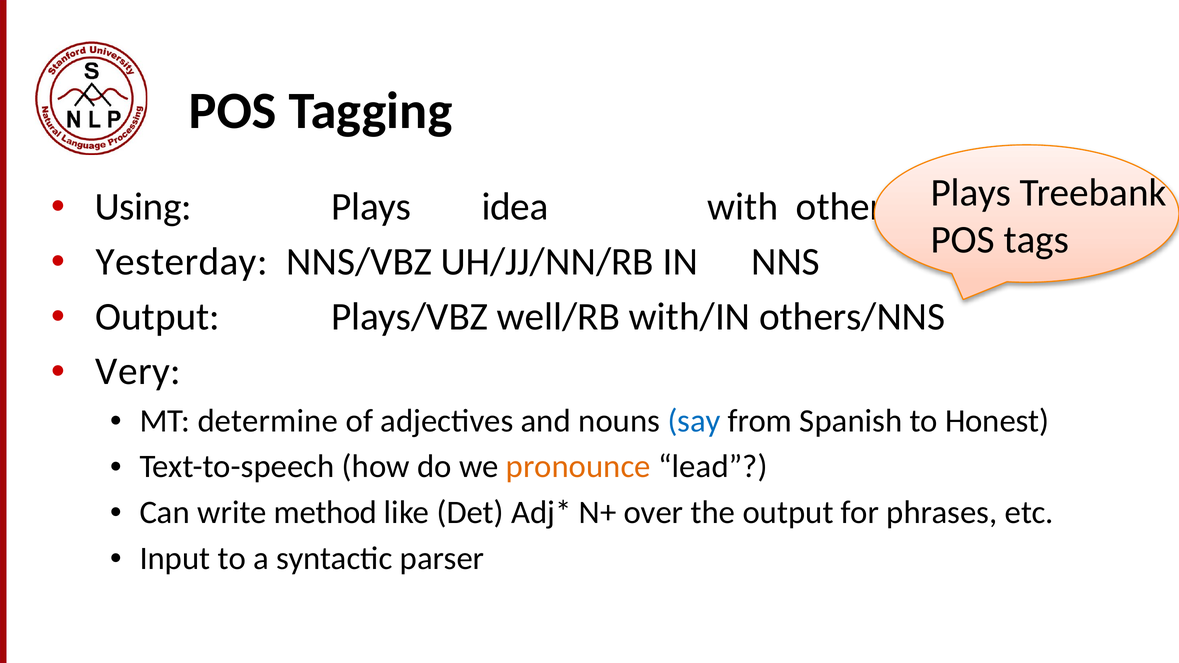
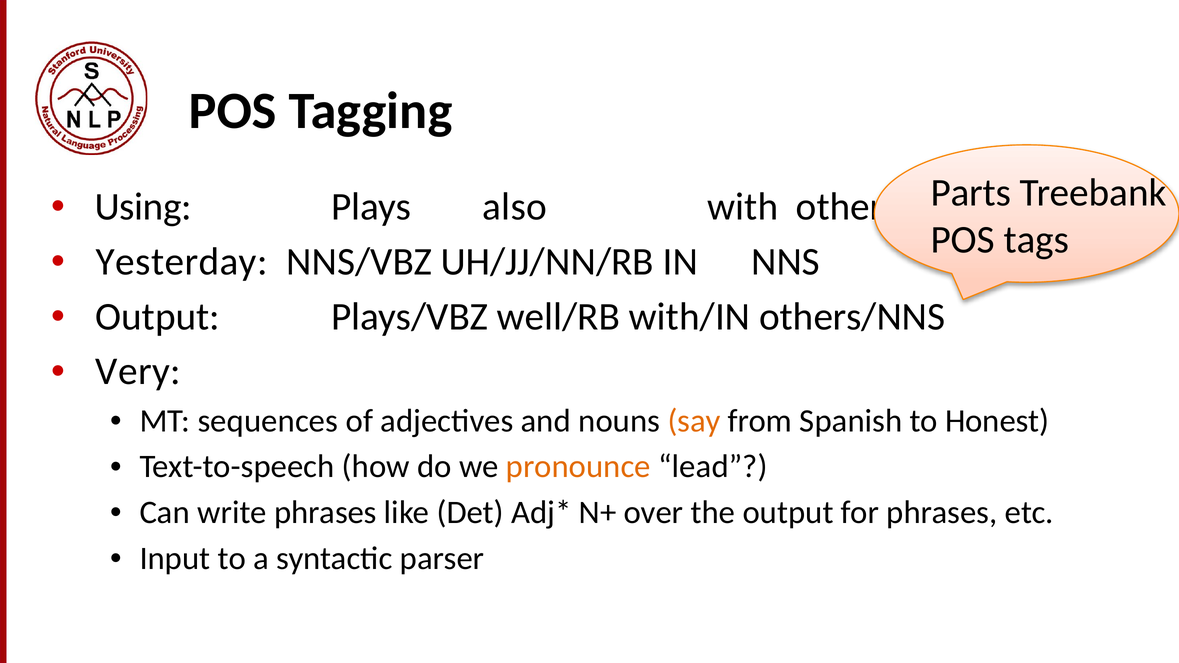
Plays: Plays -> Parts (971, 193)
idea: idea -> also (515, 207)
determine: determine -> sequences (268, 421)
say colour: blue -> orange (694, 421)
write method: method -> phrases (325, 513)
